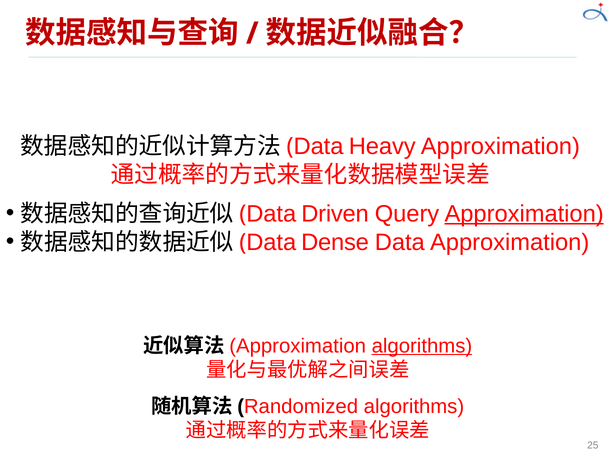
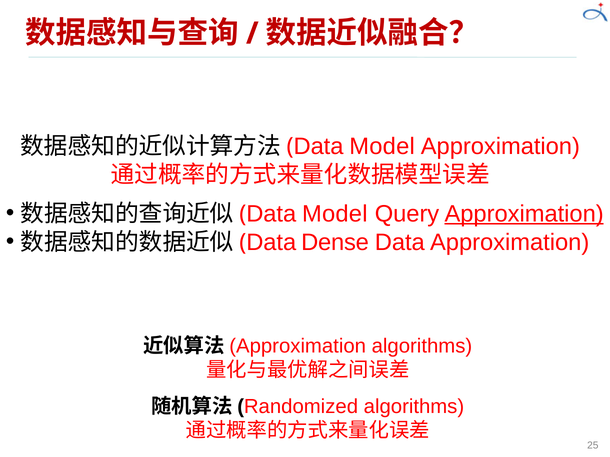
Heavy: Heavy -> Model (382, 147)
Driven: Driven -> Model (335, 214)
algorithms underline: present -> none (422, 346)
